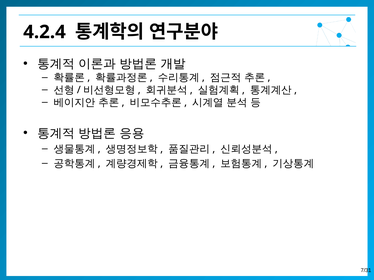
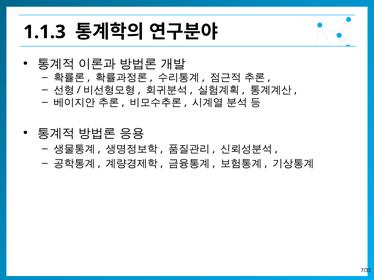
4.2.4: 4.2.4 -> 1.1.3 (45, 32)
